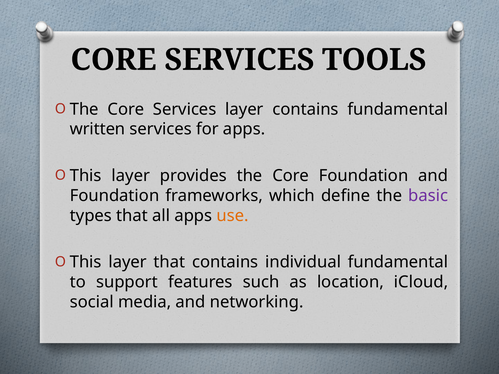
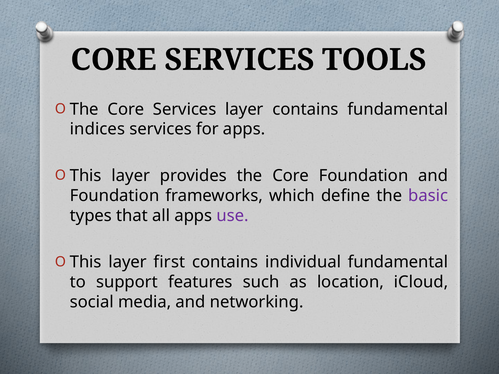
written: written -> indices (97, 129)
use colour: orange -> purple (232, 216)
layer that: that -> first (169, 262)
